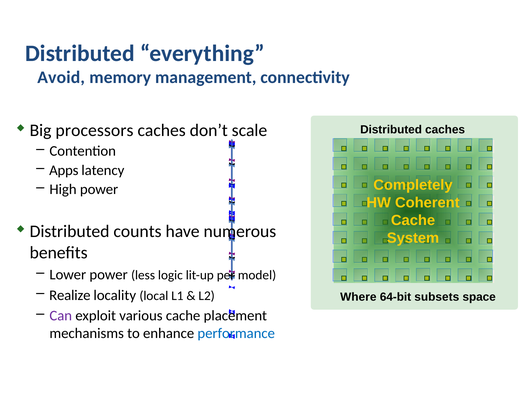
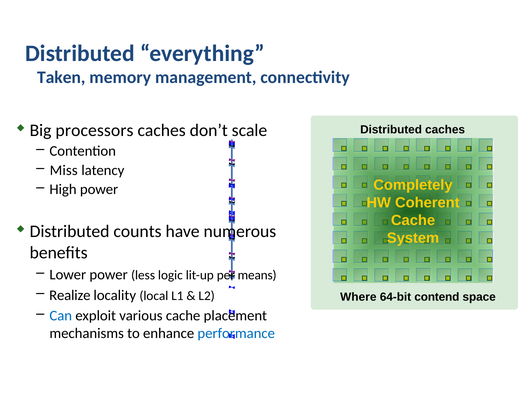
Avoid: Avoid -> Taken (61, 78)
Apps: Apps -> Miss (64, 170)
model: model -> means (257, 276)
subsets: subsets -> contend (437, 298)
Can colour: purple -> blue (61, 316)
